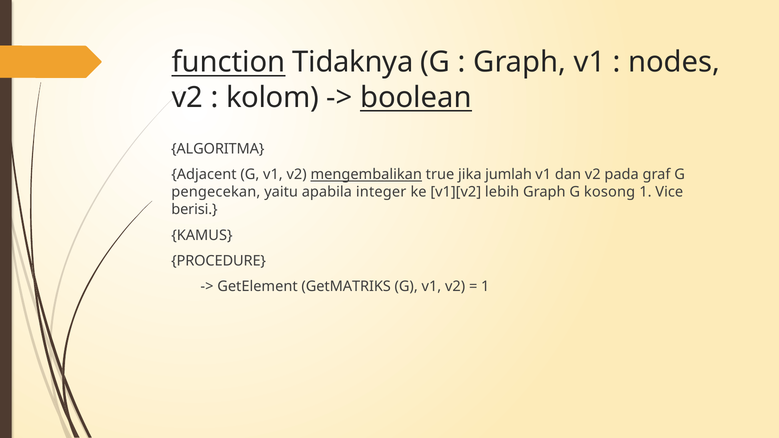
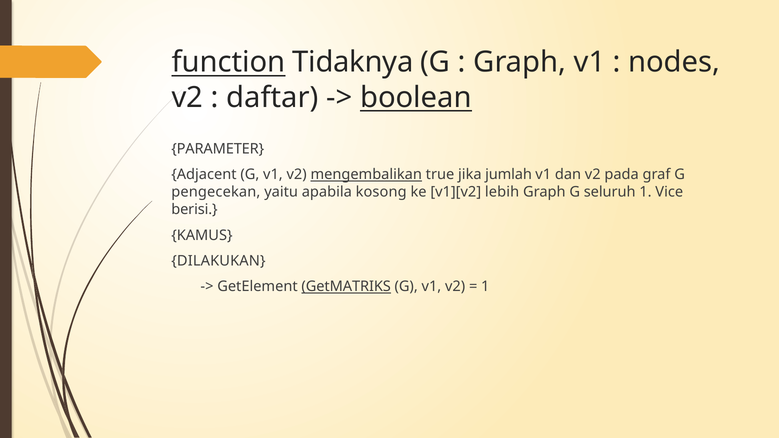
kolom: kolom -> daftar (272, 97)
ALGORITMA: ALGORITMA -> PARAMETER (218, 149)
integer: integer -> kosong (381, 192)
kosong: kosong -> seluruh (610, 192)
PROCEDURE: PROCEDURE -> DILAKUKAN (218, 261)
GetMATRIKS underline: none -> present (346, 287)
